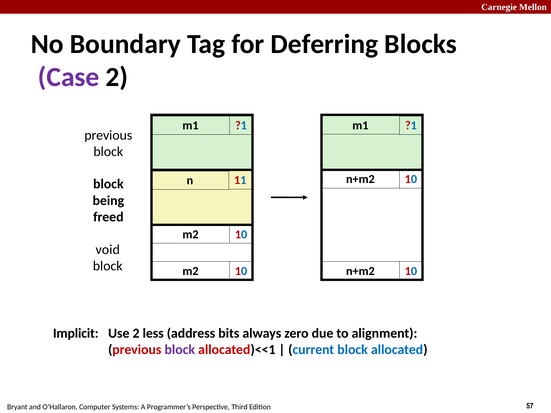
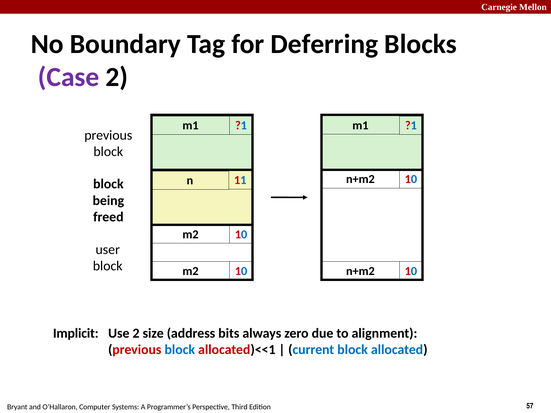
void: void -> user (108, 250)
less: less -> size (153, 333)
block colour: purple -> blue (180, 350)
